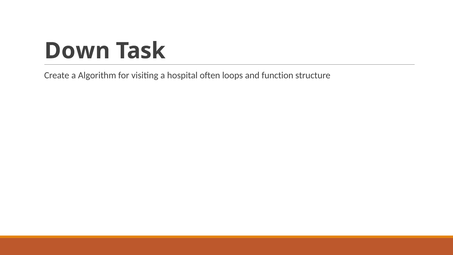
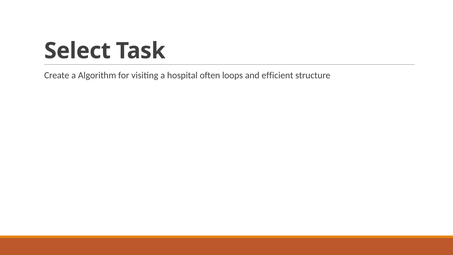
Down: Down -> Select (77, 51)
function: function -> efficient (277, 75)
